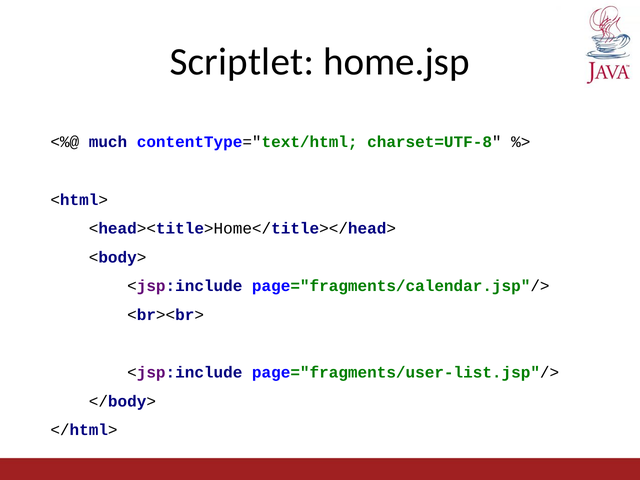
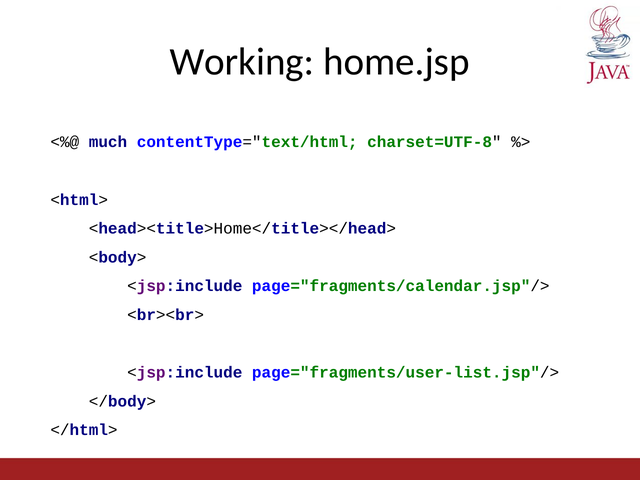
Scriptlet: Scriptlet -> Working (242, 62)
